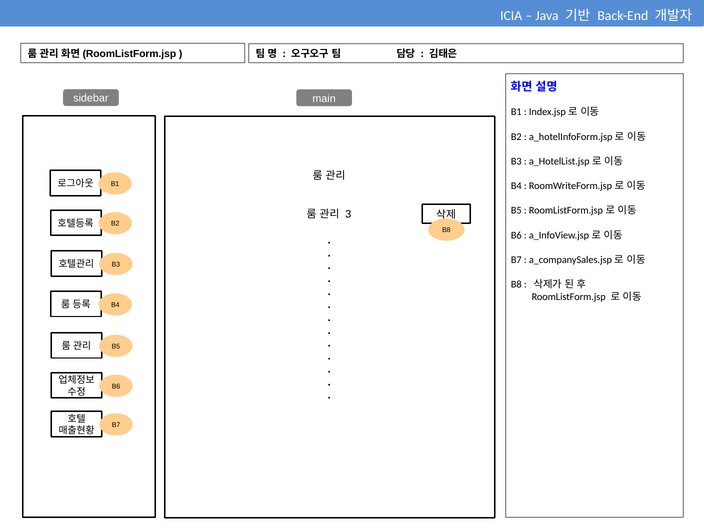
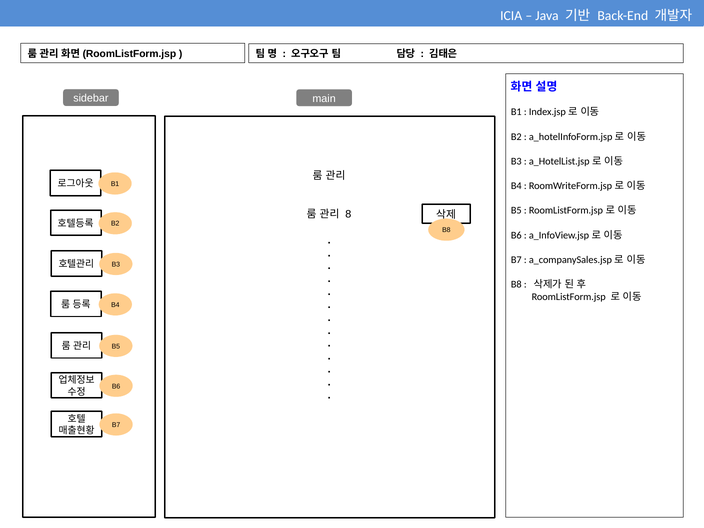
3: 3 -> 8 (348, 214)
